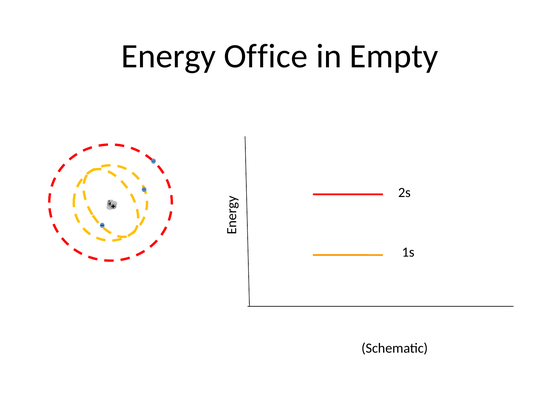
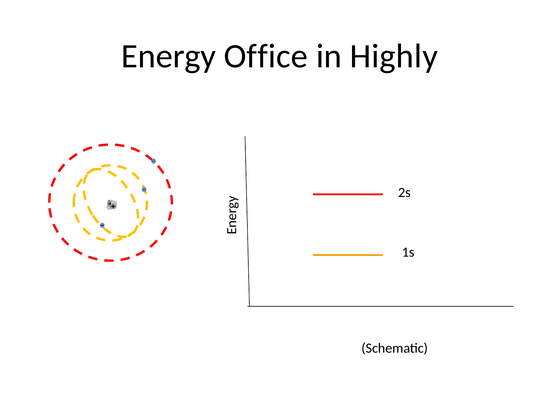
Empty: Empty -> Highly (394, 56)
